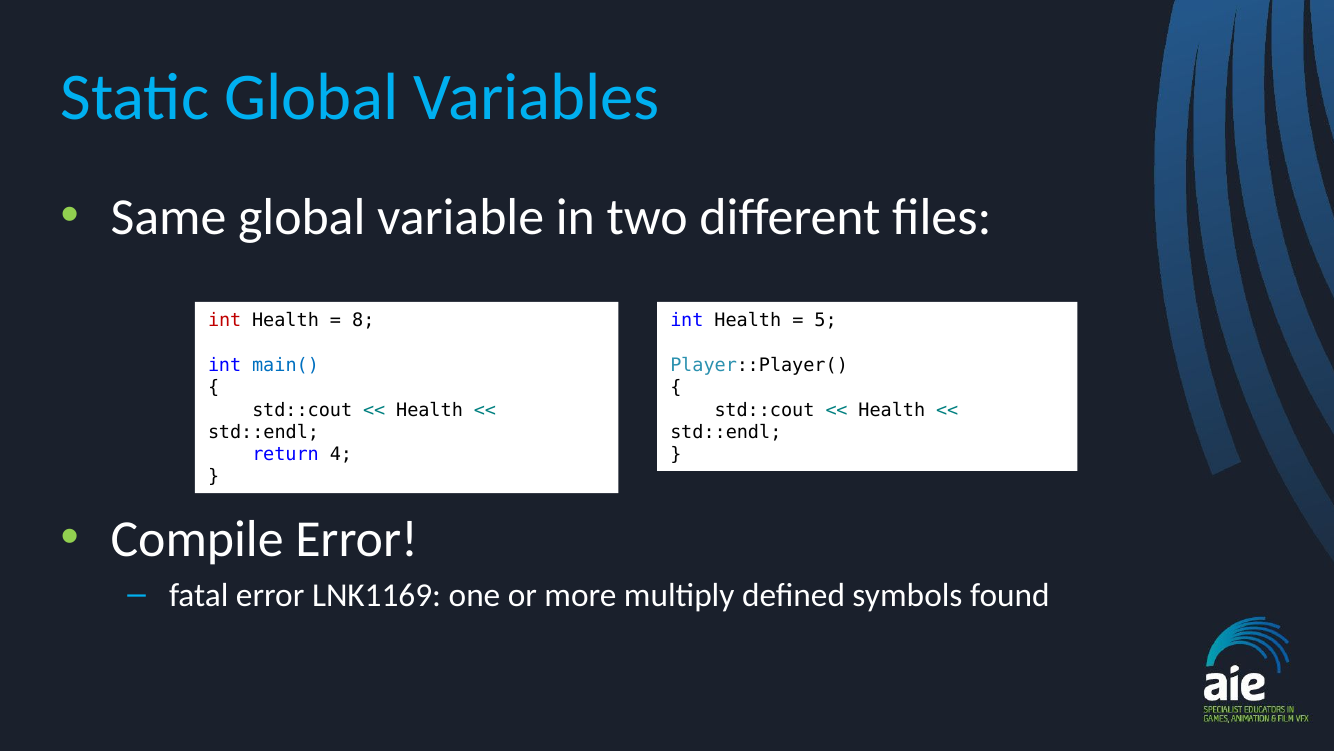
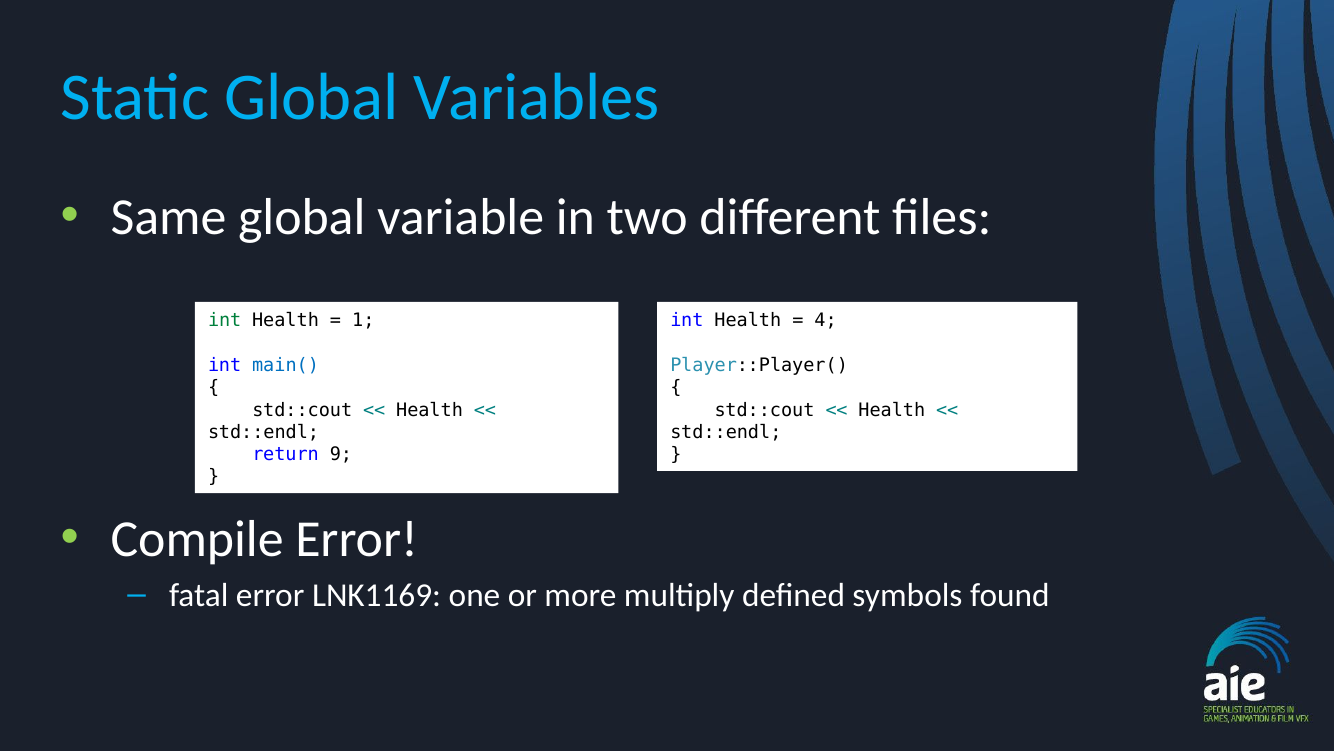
int colour: red -> green (225, 321)
8: 8 -> 1 (363, 321)
5: 5 -> 4 (826, 321)
4: 4 -> 9 (341, 454)
